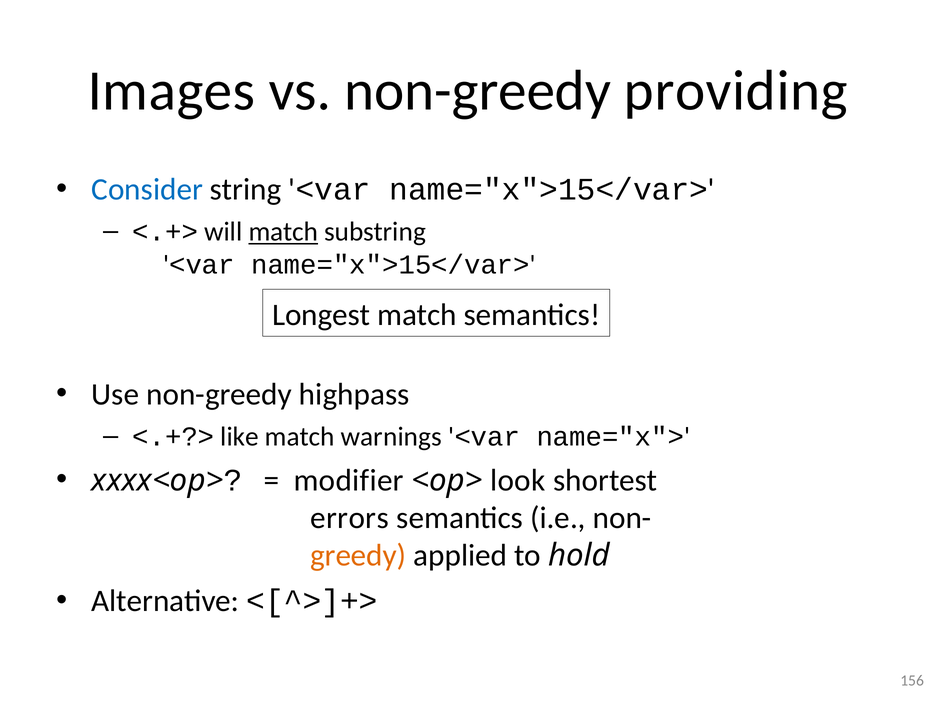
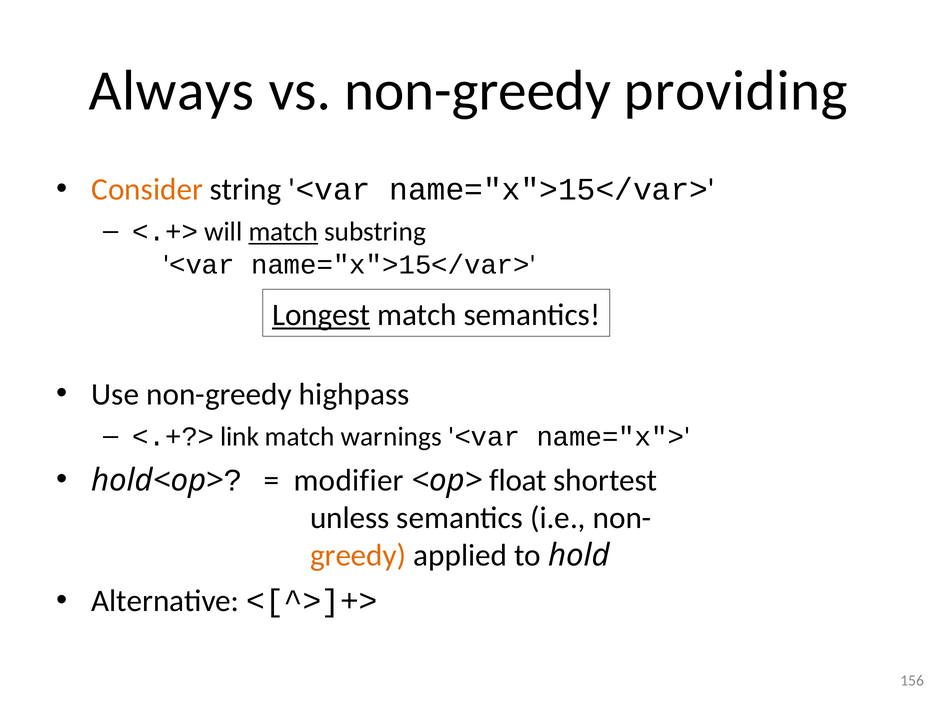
Images: Images -> Always (171, 91)
Consider colour: blue -> orange (147, 190)
Longest underline: none -> present (321, 315)
like: like -> link (240, 436)
xxxx<op>: xxxx<op> -> hold<op> (158, 480)
look: look -> float (518, 480)
errors: errors -> unless (350, 518)
